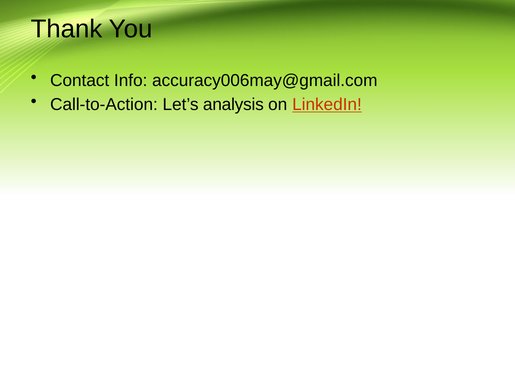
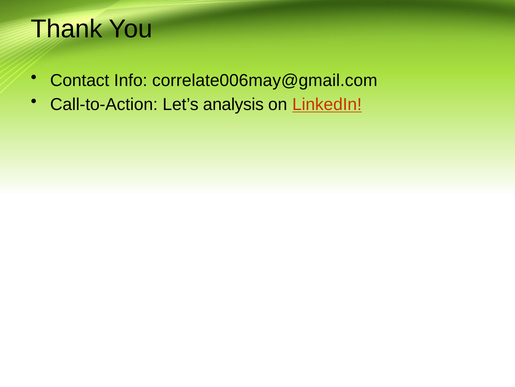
accuracy006may@gmail.com: accuracy006may@gmail.com -> correlate006may@gmail.com (265, 80)
